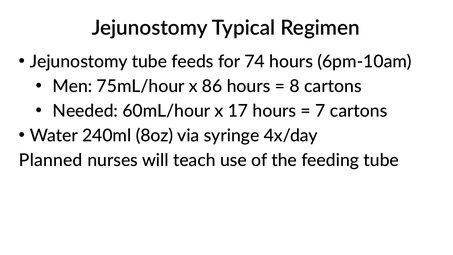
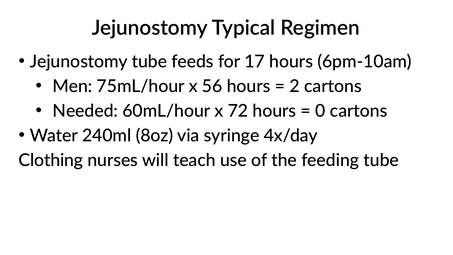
74: 74 -> 17 (255, 62)
86: 86 -> 56 (212, 86)
8: 8 -> 2 (295, 86)
17: 17 -> 72 (238, 111)
7: 7 -> 0 (320, 111)
Planned: Planned -> Clothing (51, 160)
